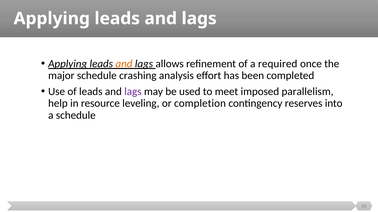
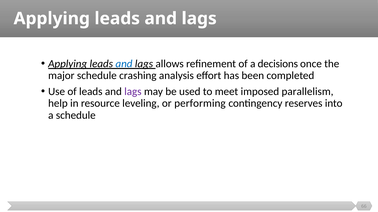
and colour: orange -> blue (124, 64)
required: required -> decisions (278, 64)
completion: completion -> performing (200, 104)
